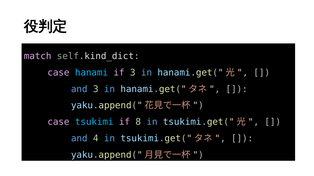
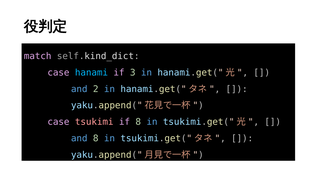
and 3: 3 -> 2 (96, 89)
tsukimi colour: light blue -> pink (94, 122)
and 4: 4 -> 8 (96, 139)
